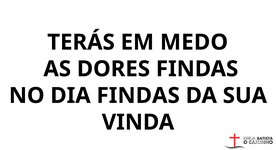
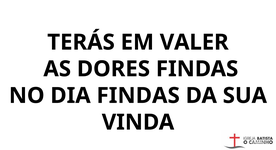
MEDO: MEDO -> VALER (194, 42)
